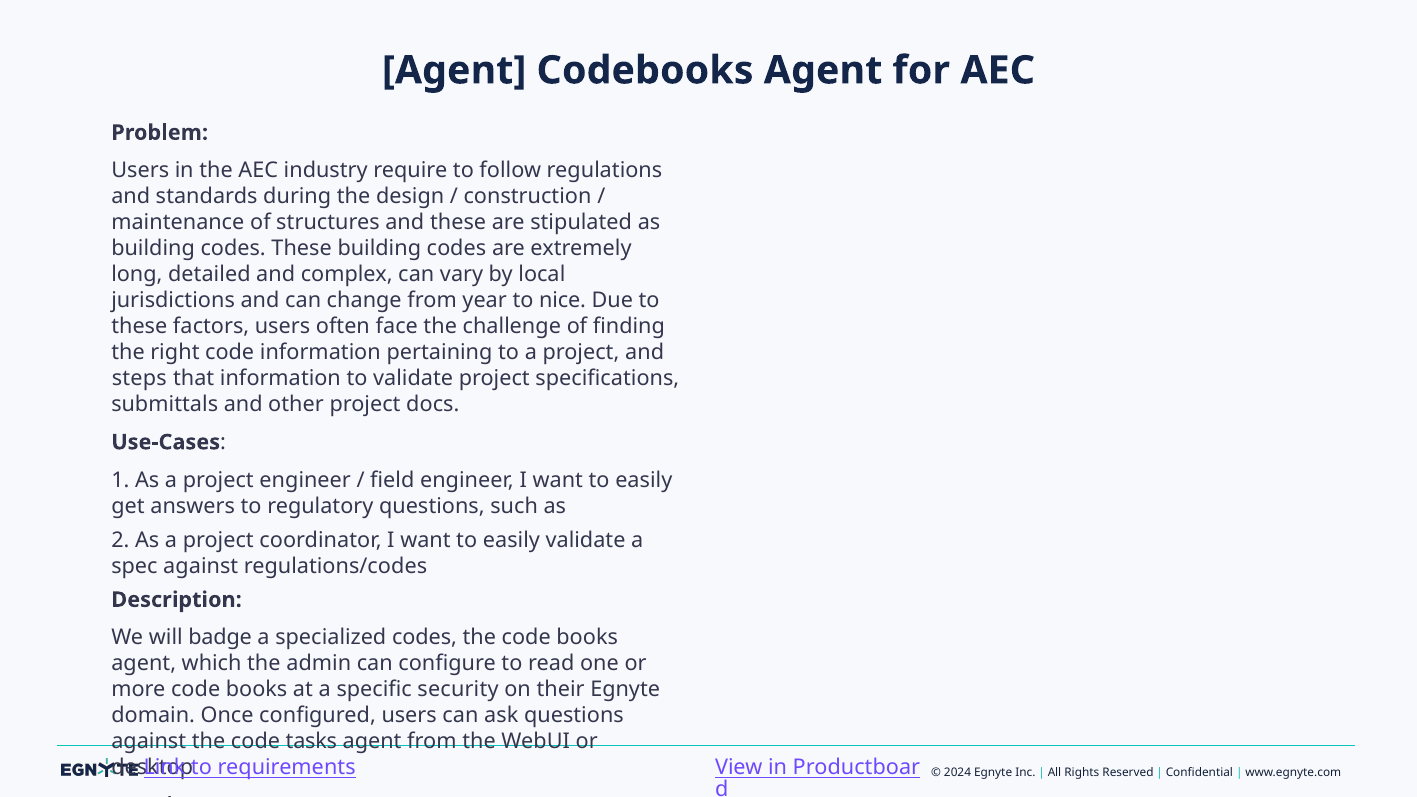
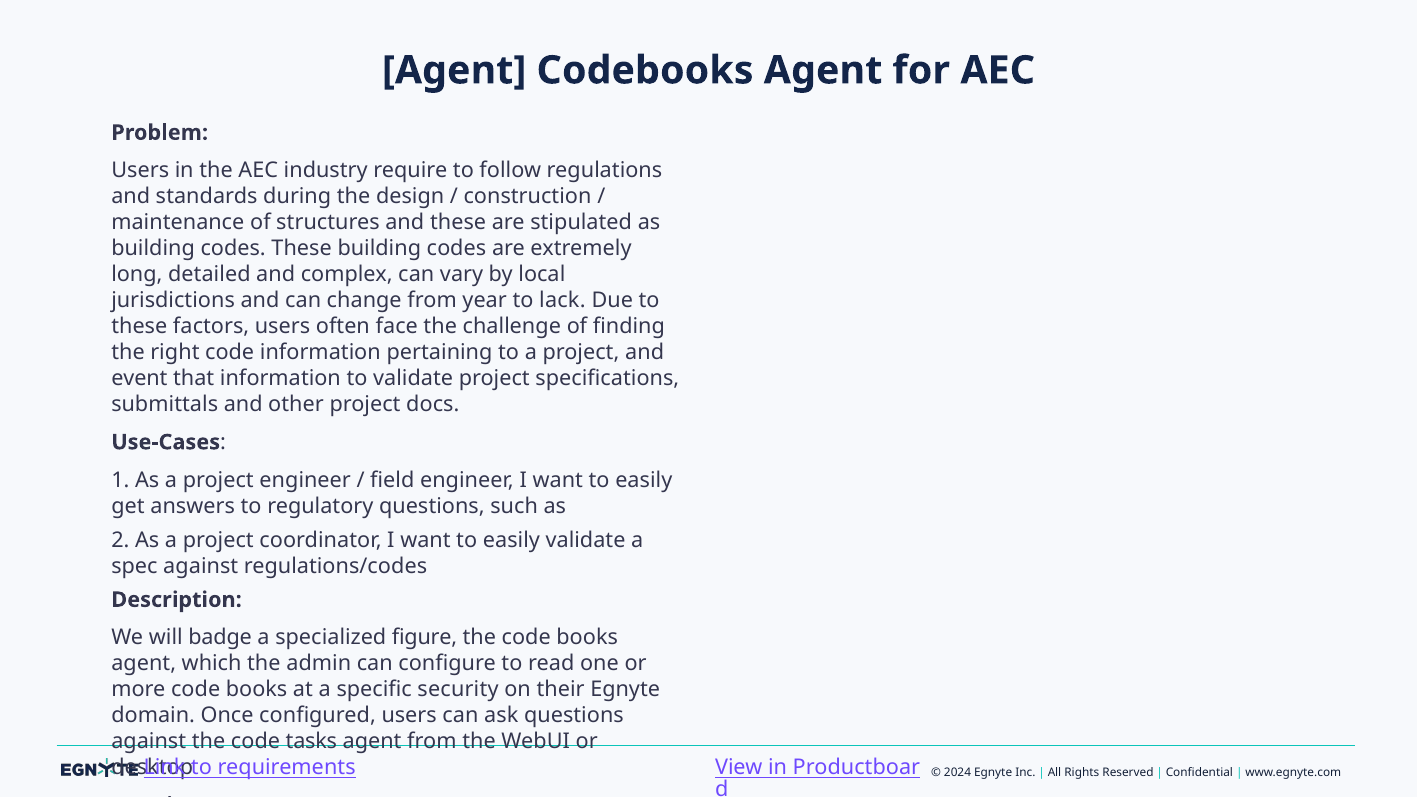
nice: nice -> lack (562, 300)
steps: steps -> event (139, 378)
specialized codes: codes -> figure (425, 638)
